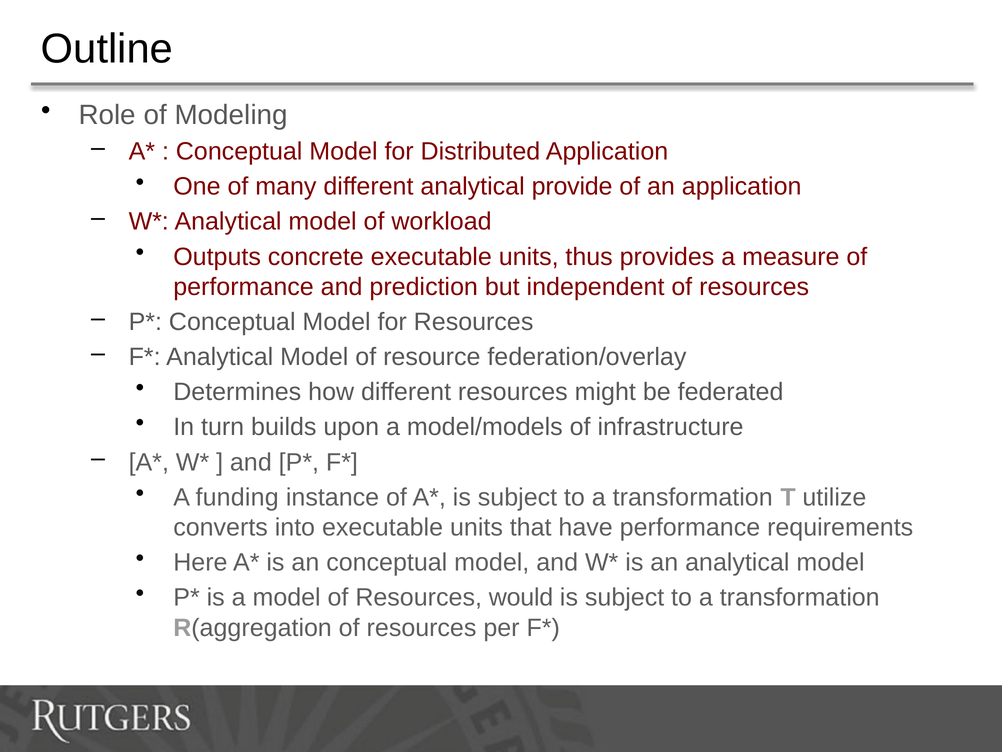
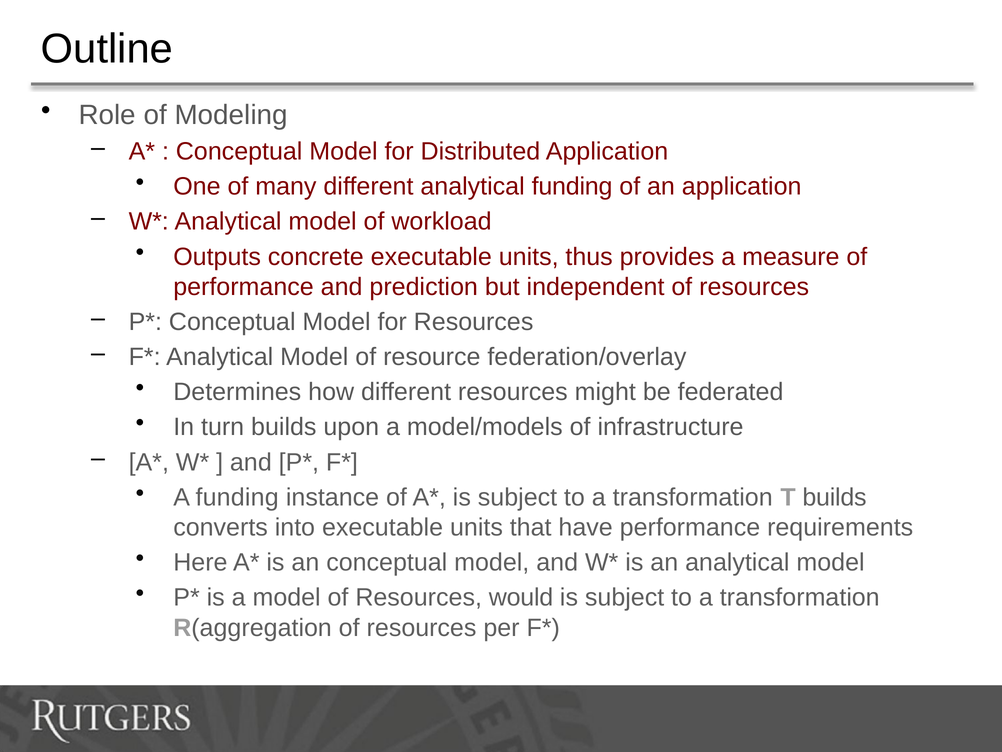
analytical provide: provide -> funding (572, 186)
T utilize: utilize -> builds (835, 497)
